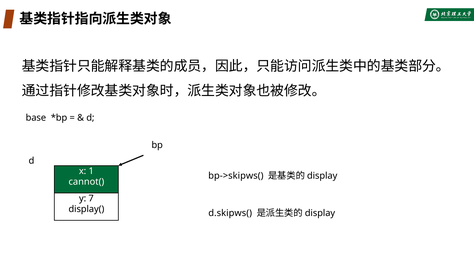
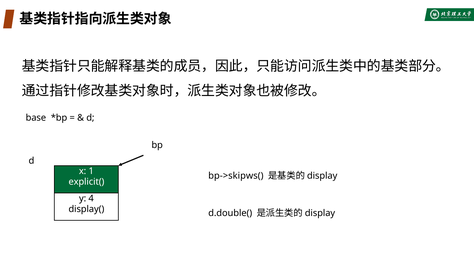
cannot(: cannot( -> explicit( (86, 181)
7: 7 -> 4 (91, 198)
d.skipws(: d.skipws( -> d.double( (230, 213)
